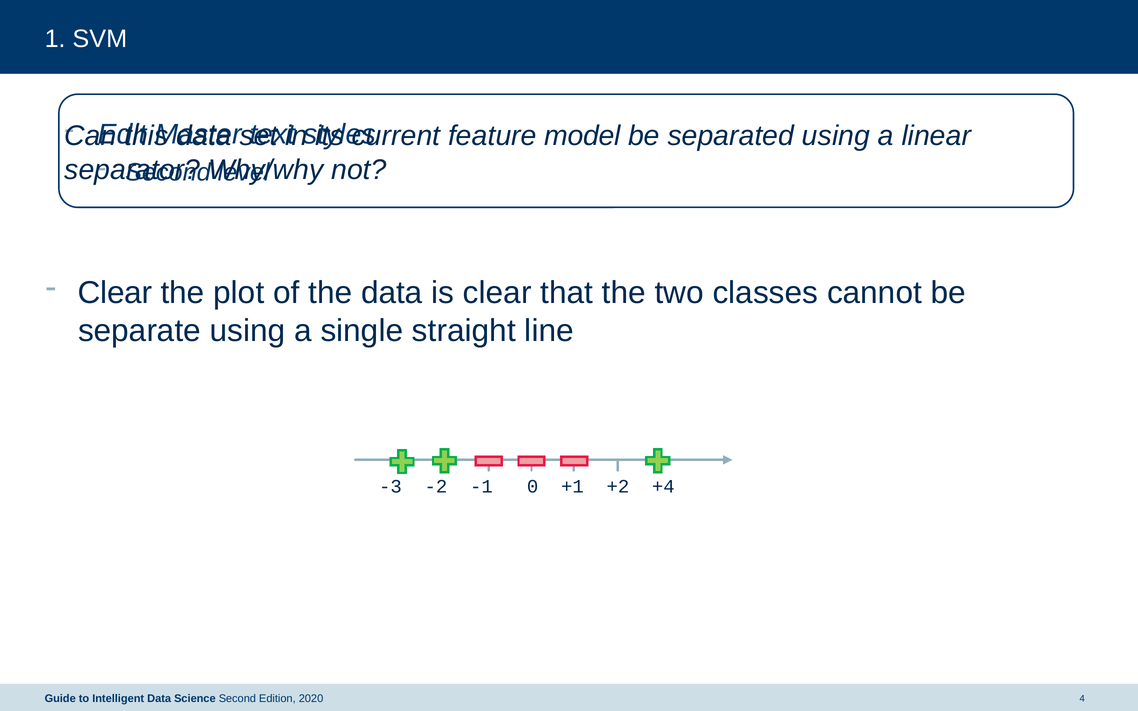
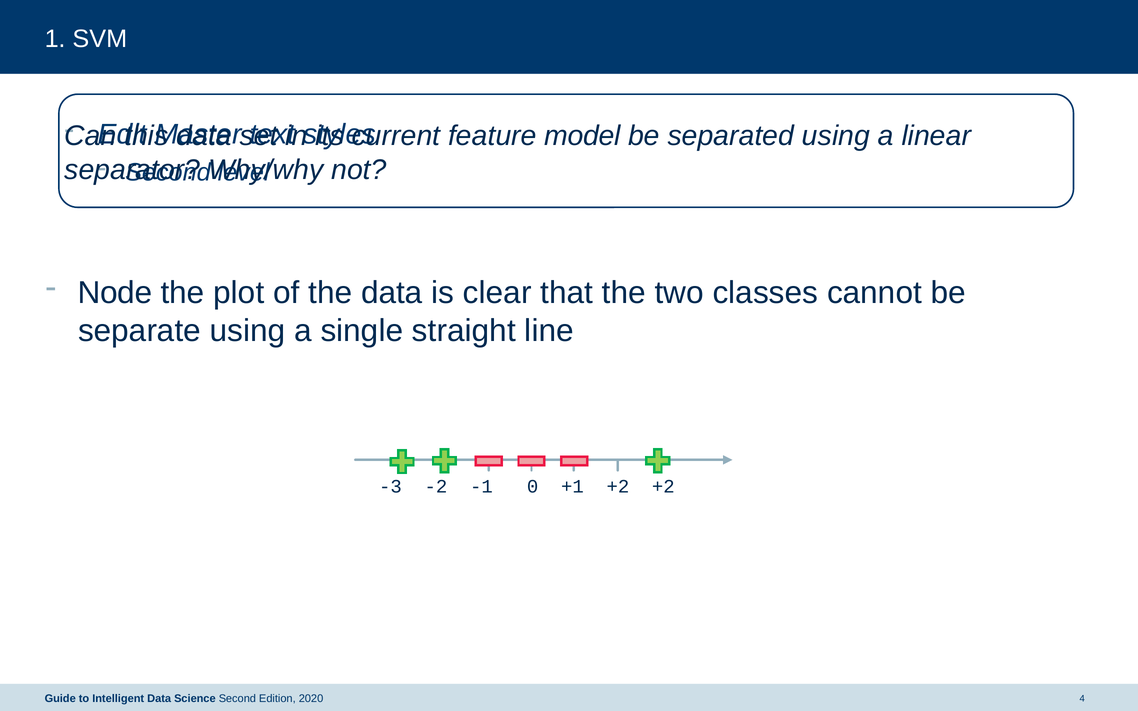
Clear: Clear -> Node (115, 293)
+2 +4: +4 -> +2 (663, 487)
